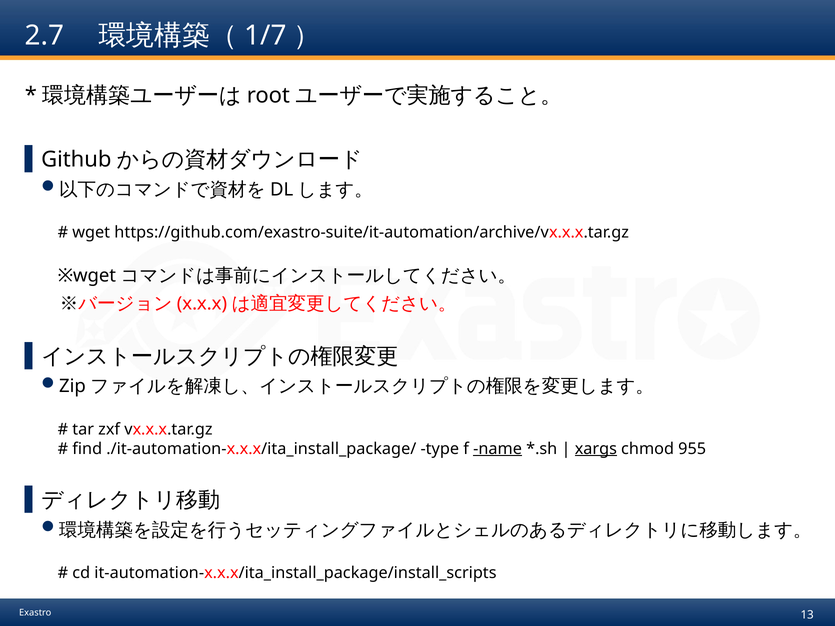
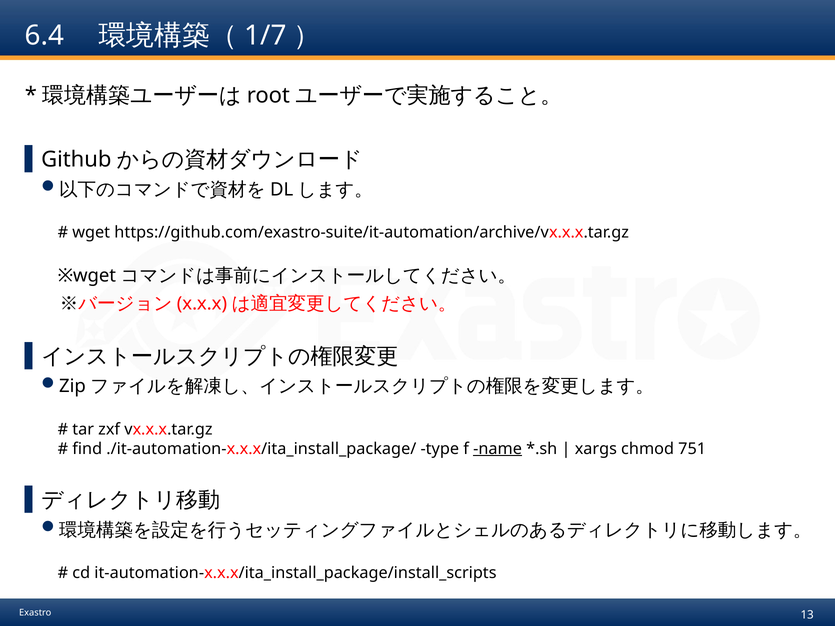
2.7: 2.7 -> 6.4 (44, 35)
xargs underline: present -> none (596, 449)
955: 955 -> 751 (692, 449)
